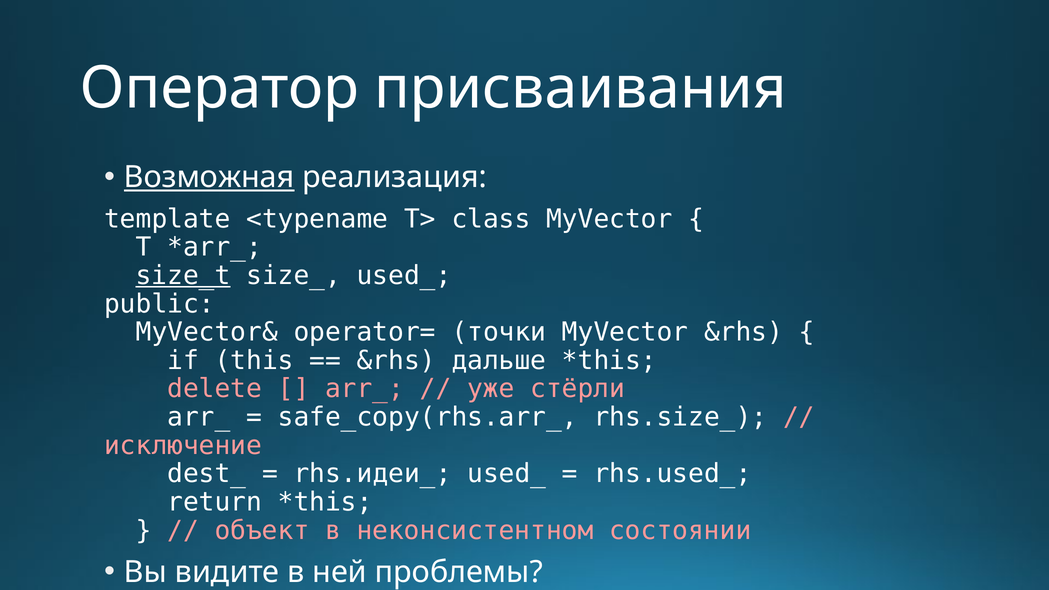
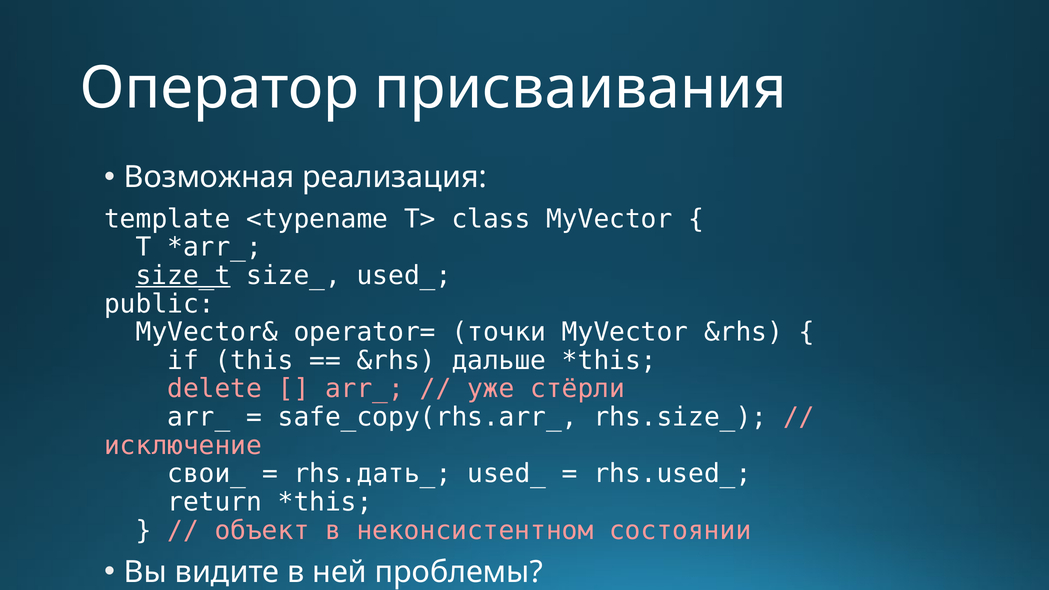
Возможная underline: present -> none (209, 177)
dest_: dest_ -> свои_ (207, 474)
rhs.идеи_: rhs.идеи_ -> rhs.дать_ (373, 474)
